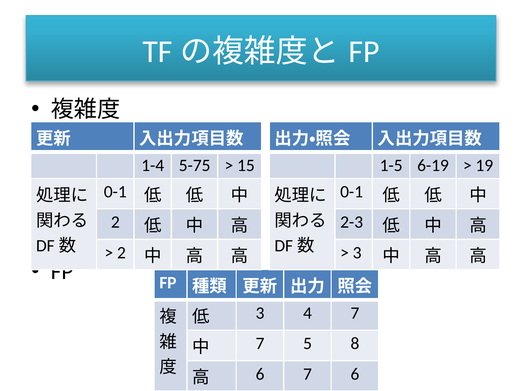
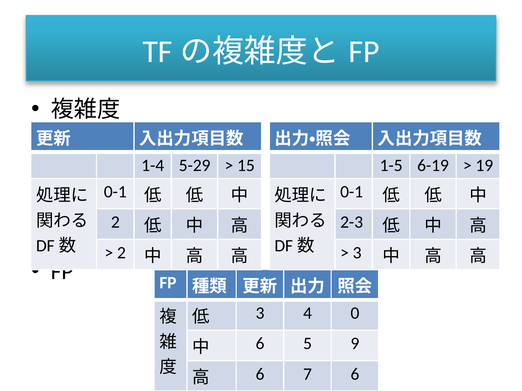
5-75: 5-75 -> 5-29 (195, 166)
4 7: 7 -> 0 (355, 314)
7: 7 -> 6 (260, 344)
8: 8 -> 9 (355, 344)
